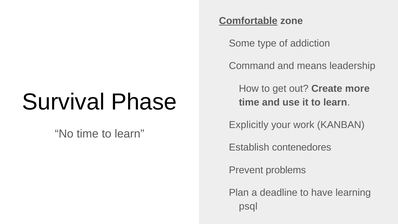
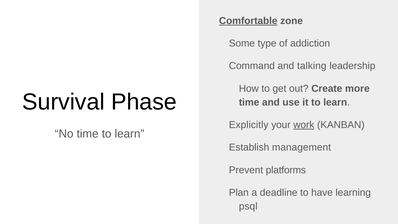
means: means -> talking (312, 66)
work underline: none -> present (304, 125)
contenedores: contenedores -> management (302, 147)
problems: problems -> platforms (286, 170)
